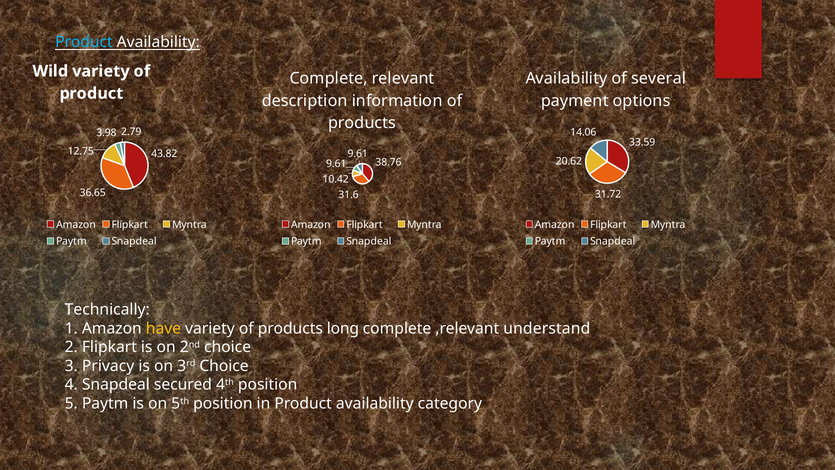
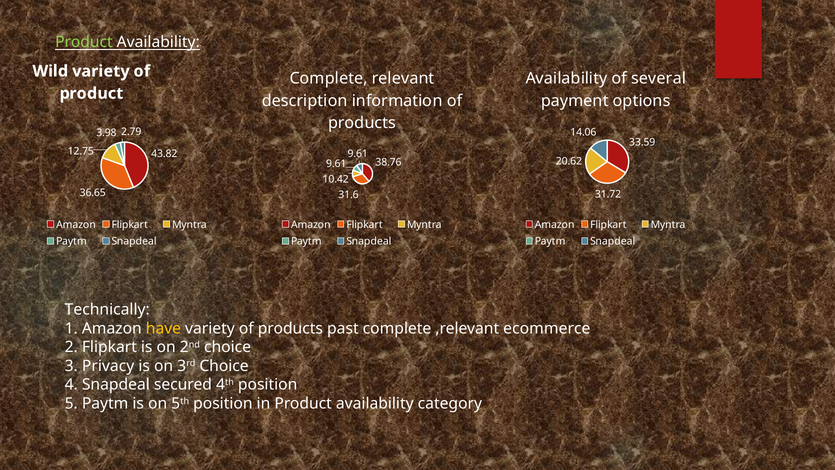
Product colour: light blue -> light green (84, 42)
long: long -> past (343, 328)
understand: understand -> ecommerce (547, 328)
